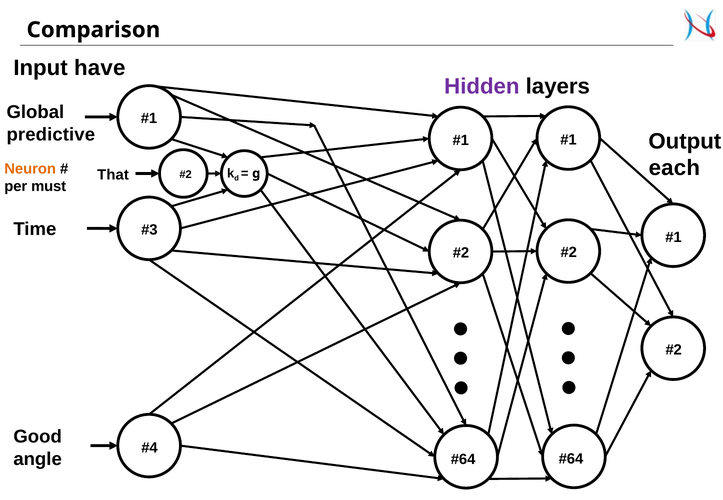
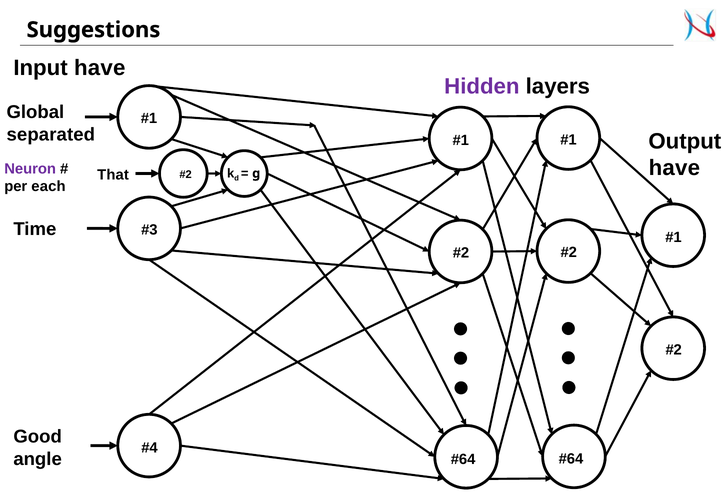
Comparison: Comparison -> Suggestions (93, 30)
predictive: predictive -> separated (51, 135)
each: each -> have (674, 168)
Neuron colour: orange -> purple (30, 169)
must: must -> each (48, 187)
